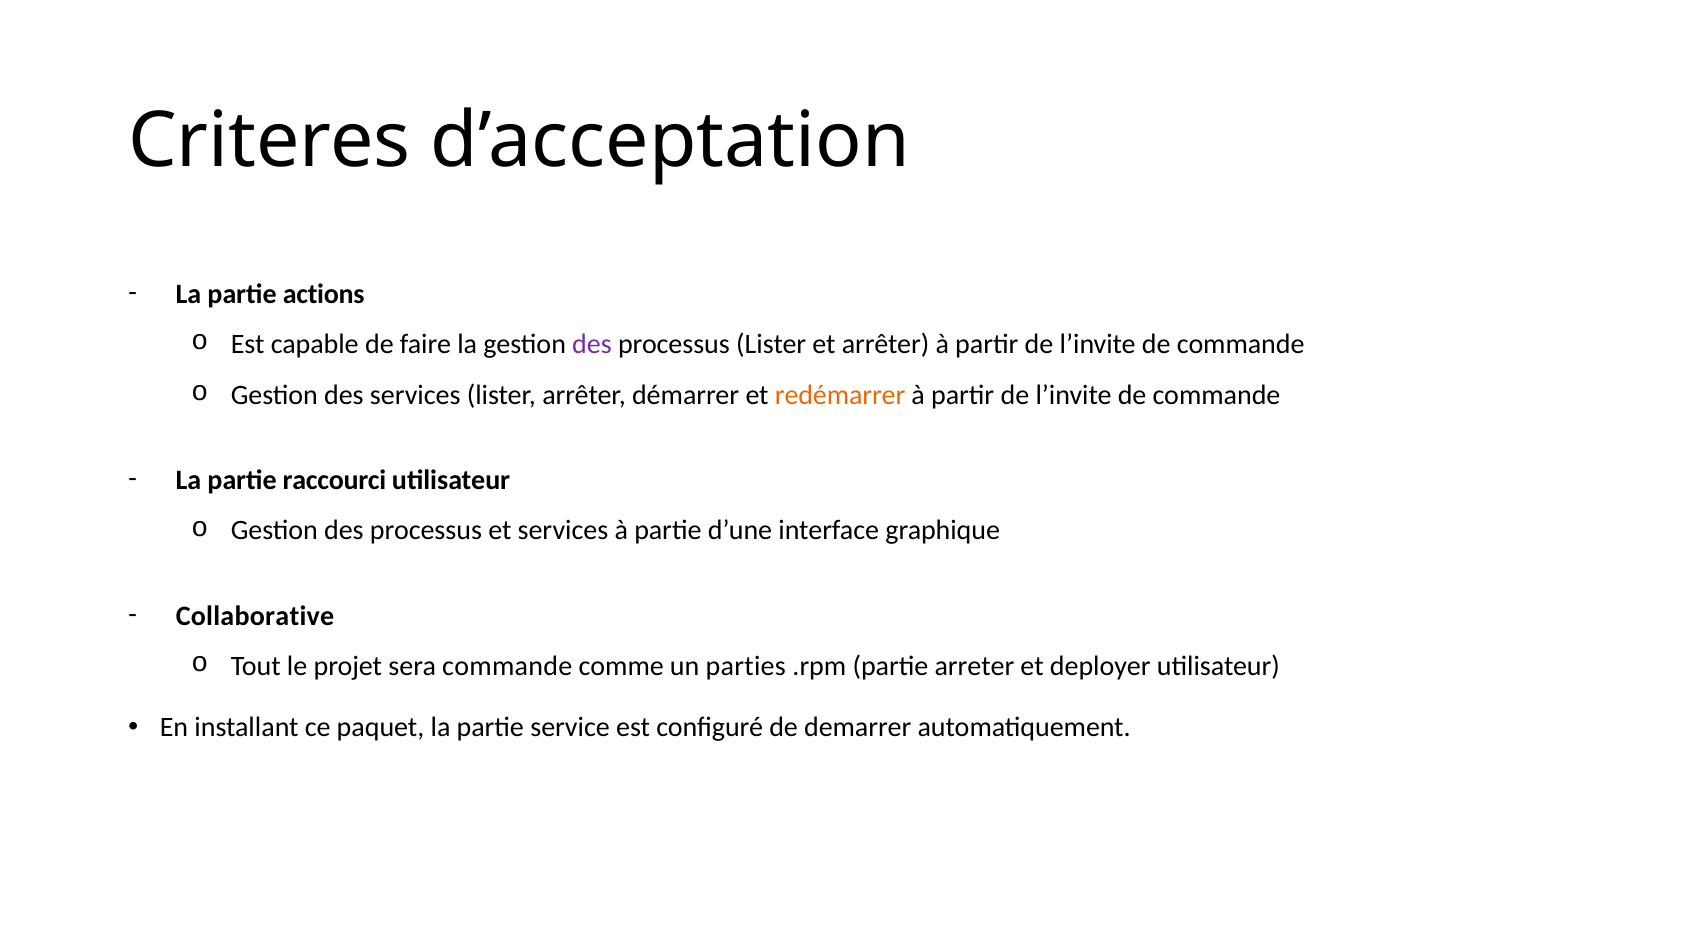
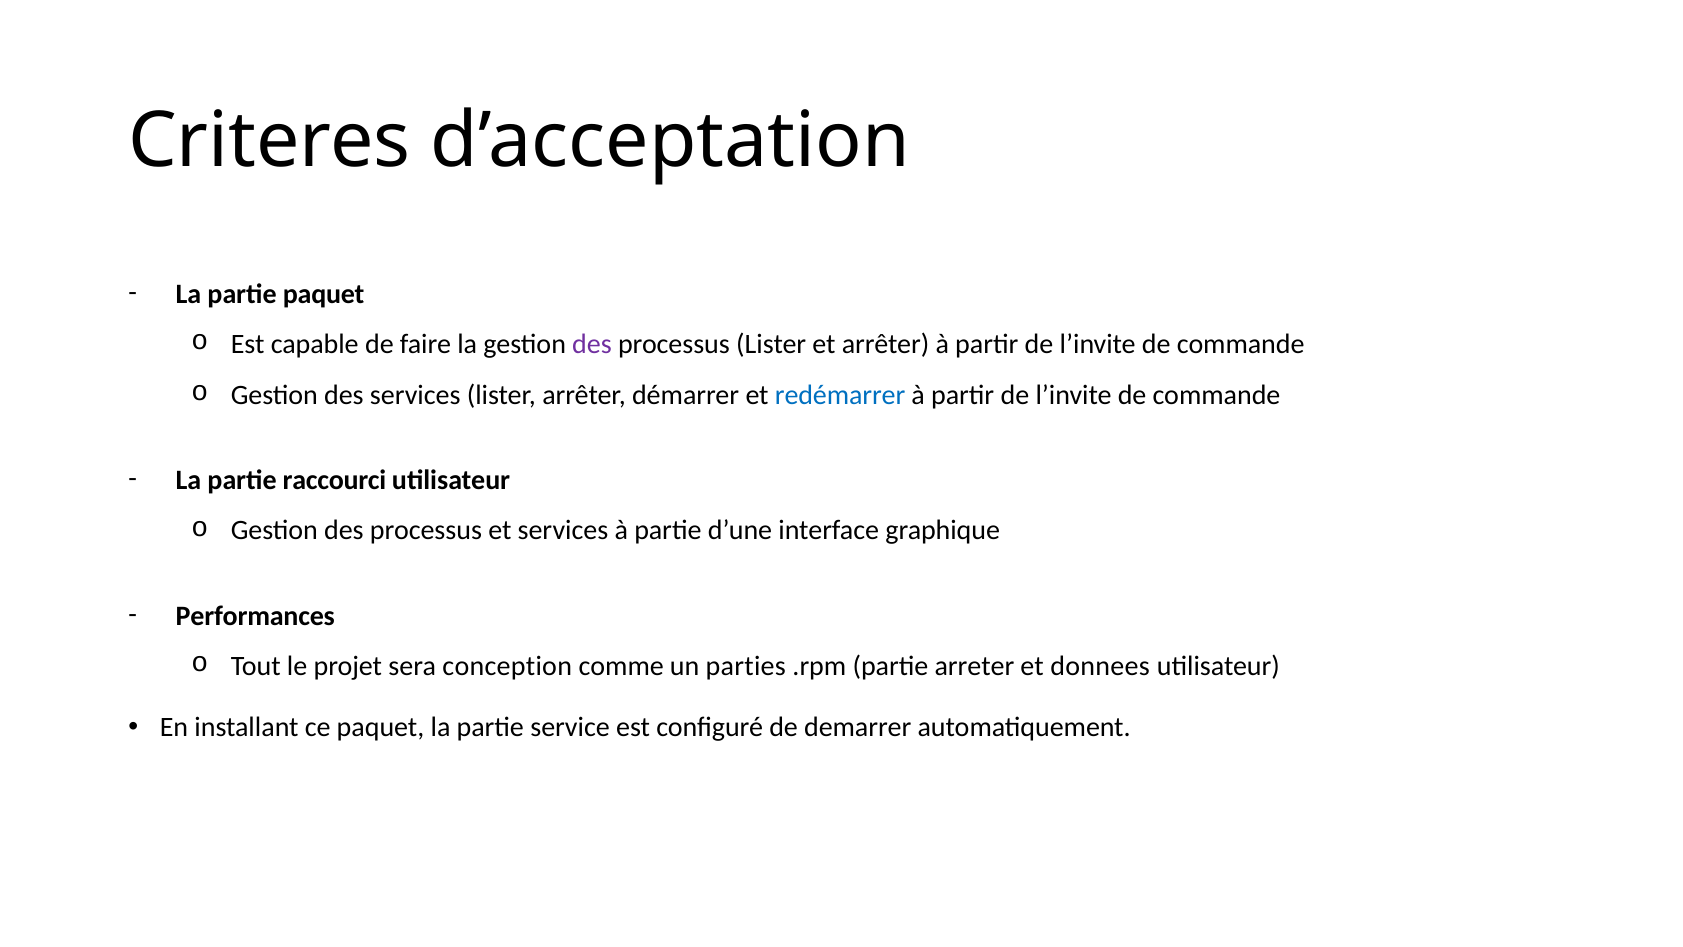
partie actions: actions -> paquet (324, 294)
redémarrer colour: orange -> blue (840, 395)
Collaborative: Collaborative -> Performances (255, 616)
sera commande: commande -> conception (507, 666)
deployer: deployer -> donnees (1100, 666)
